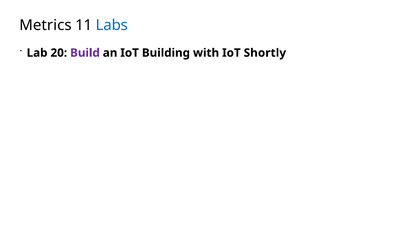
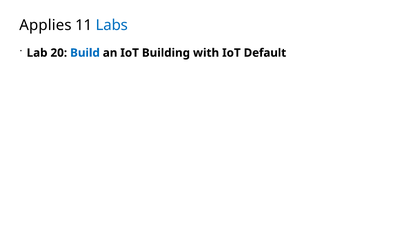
Metrics: Metrics -> Applies (45, 25)
Build colour: purple -> blue (85, 53)
Shortly: Shortly -> Default (265, 53)
